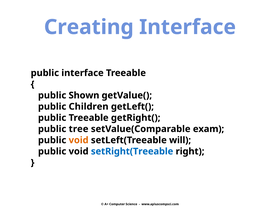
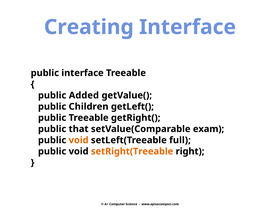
Shown: Shown -> Added (84, 95)
tree: tree -> that (79, 129)
will: will -> full (180, 140)
setRight(Treeable colour: blue -> orange (132, 151)
